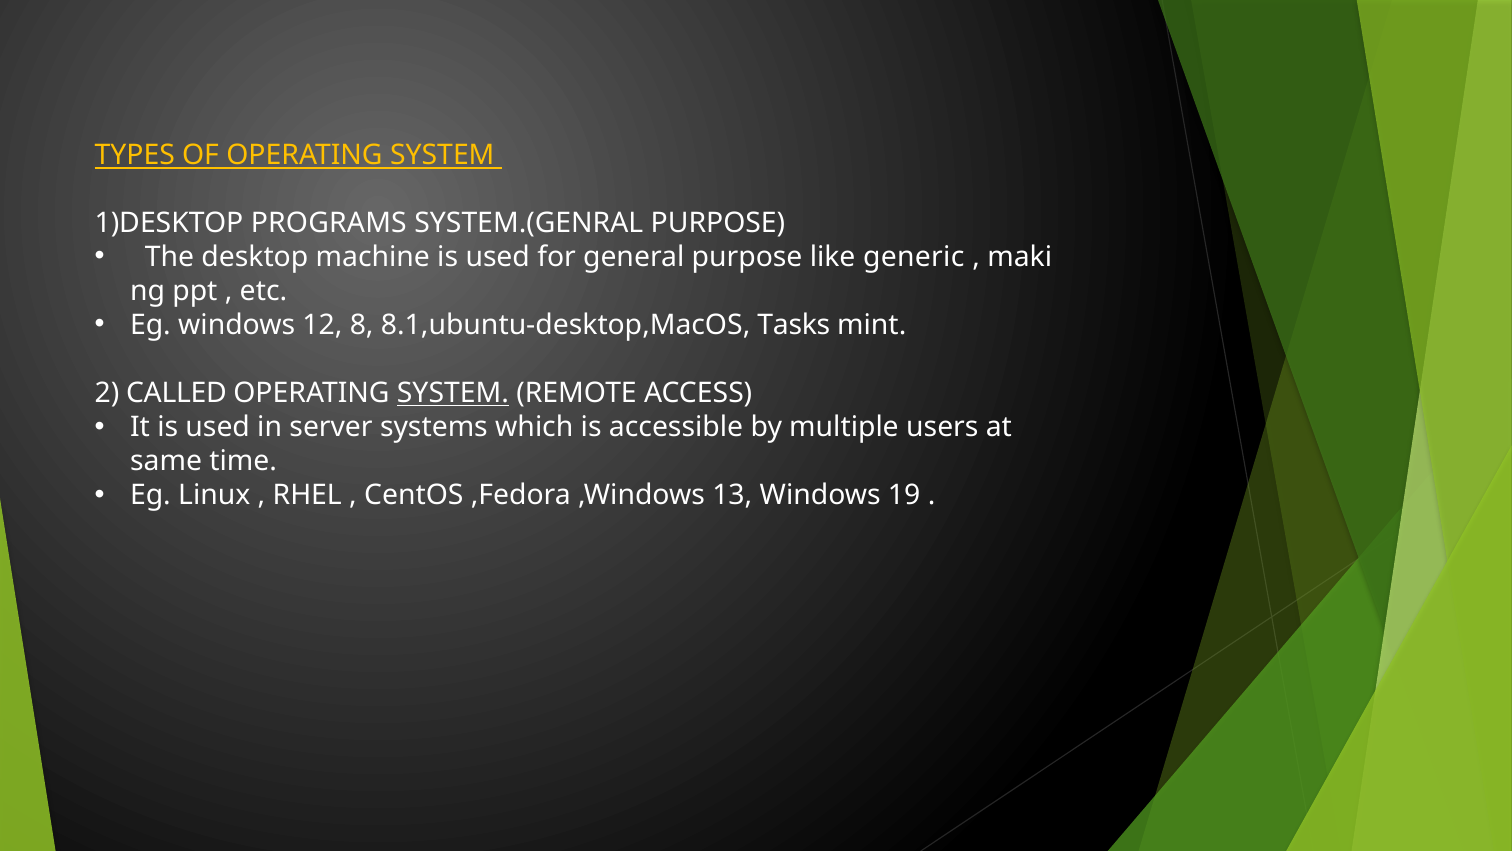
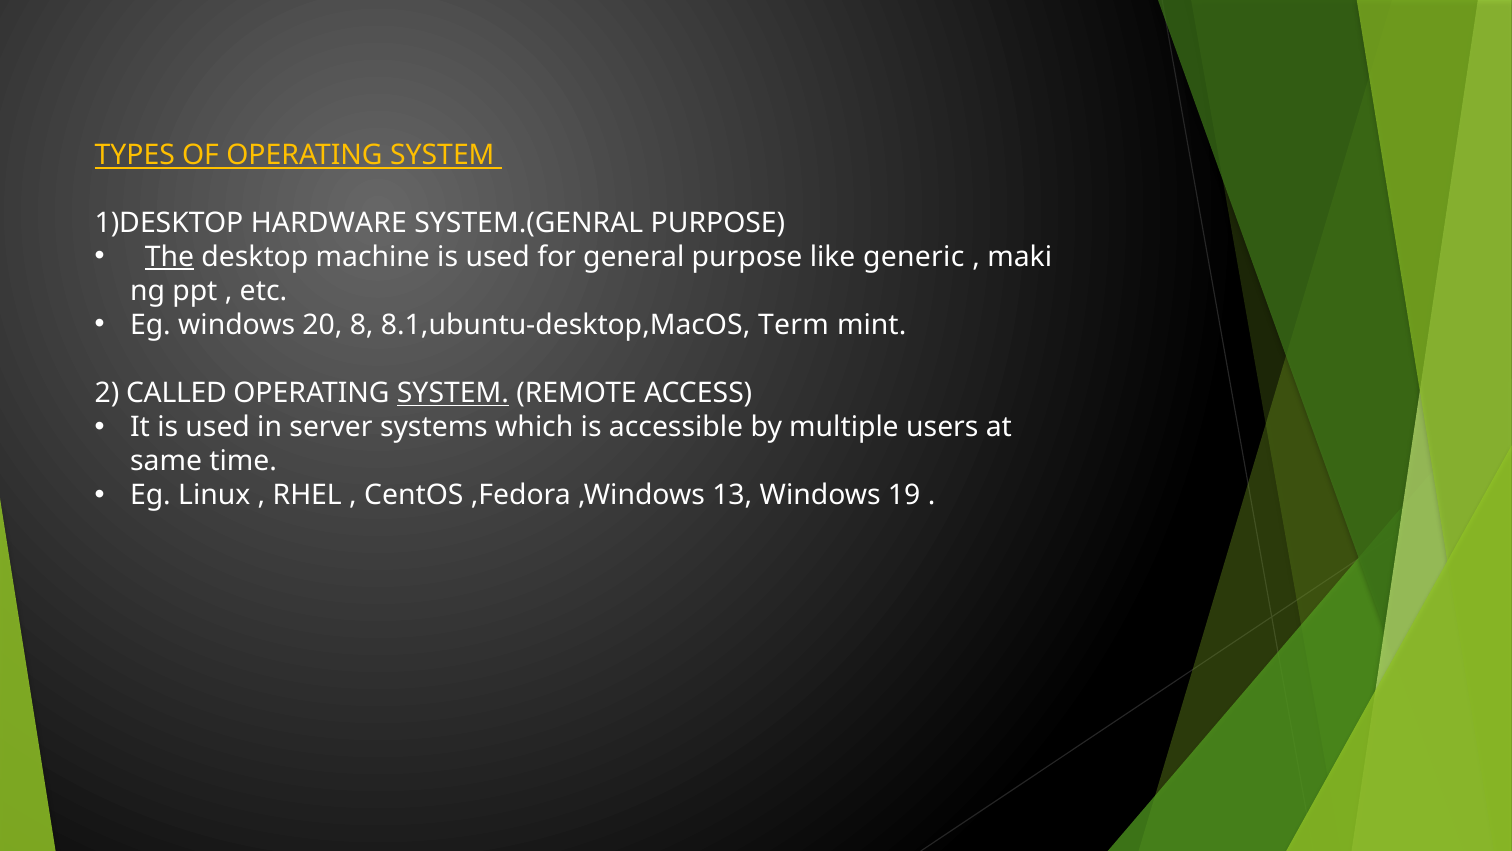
PROGRAMS: PROGRAMS -> HARDWARE (329, 223)
The underline: none -> present (169, 257)
12: 12 -> 20 (322, 325)
Tasks: Tasks -> Term (794, 325)
